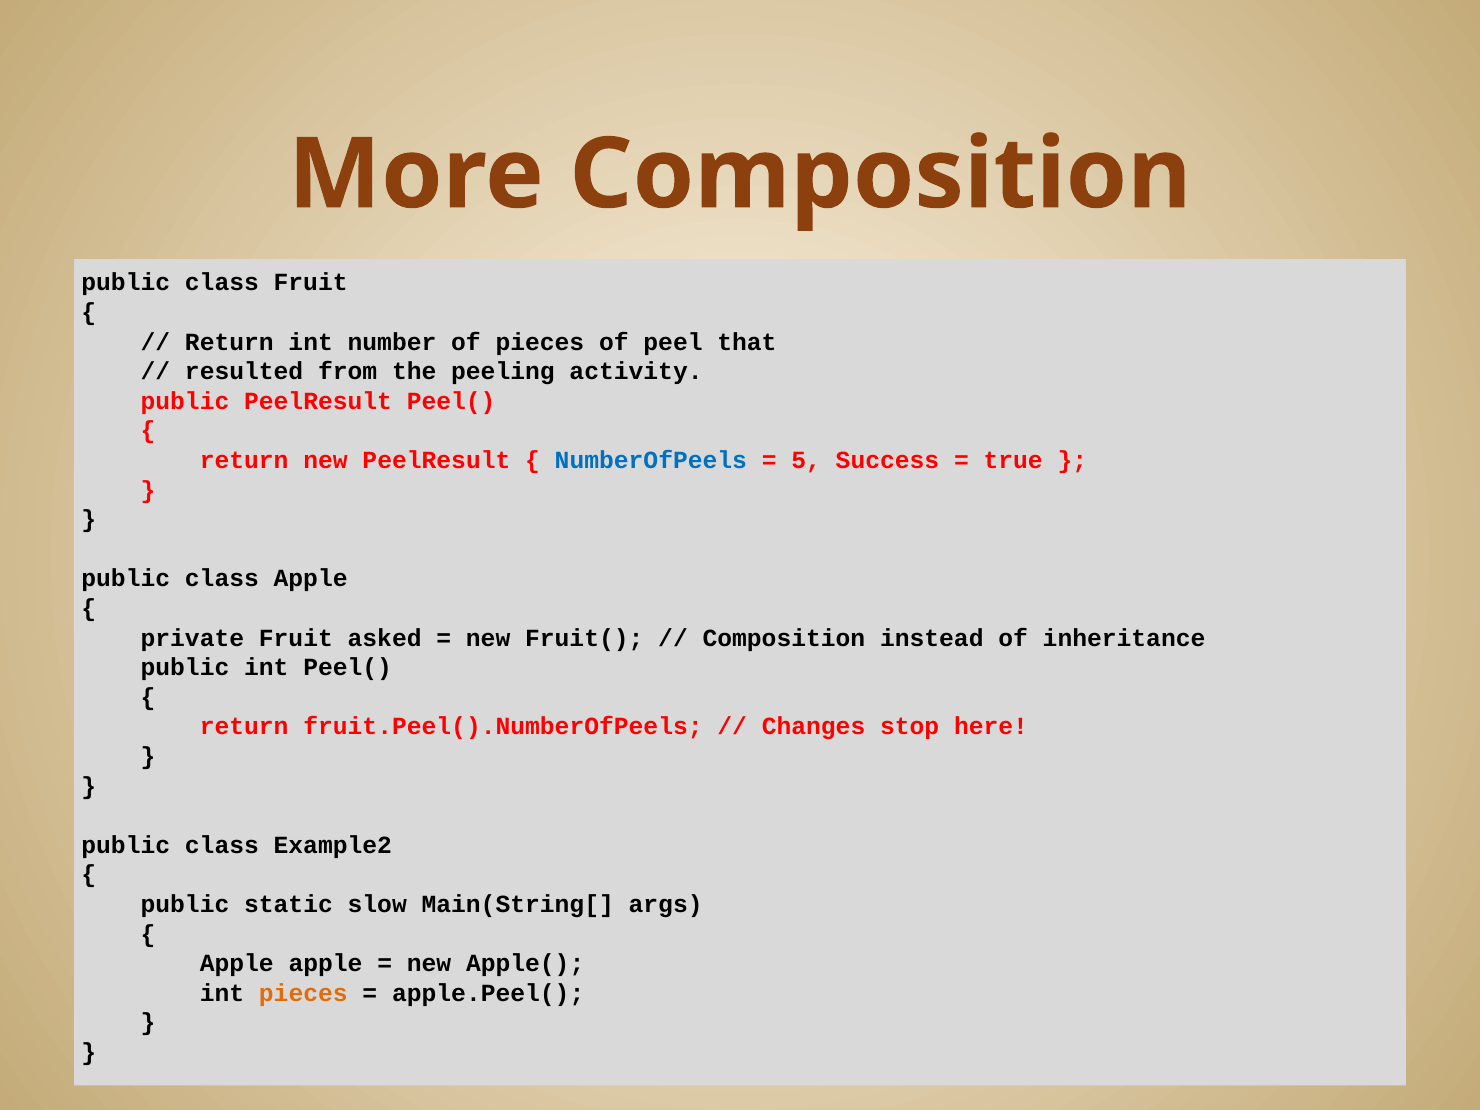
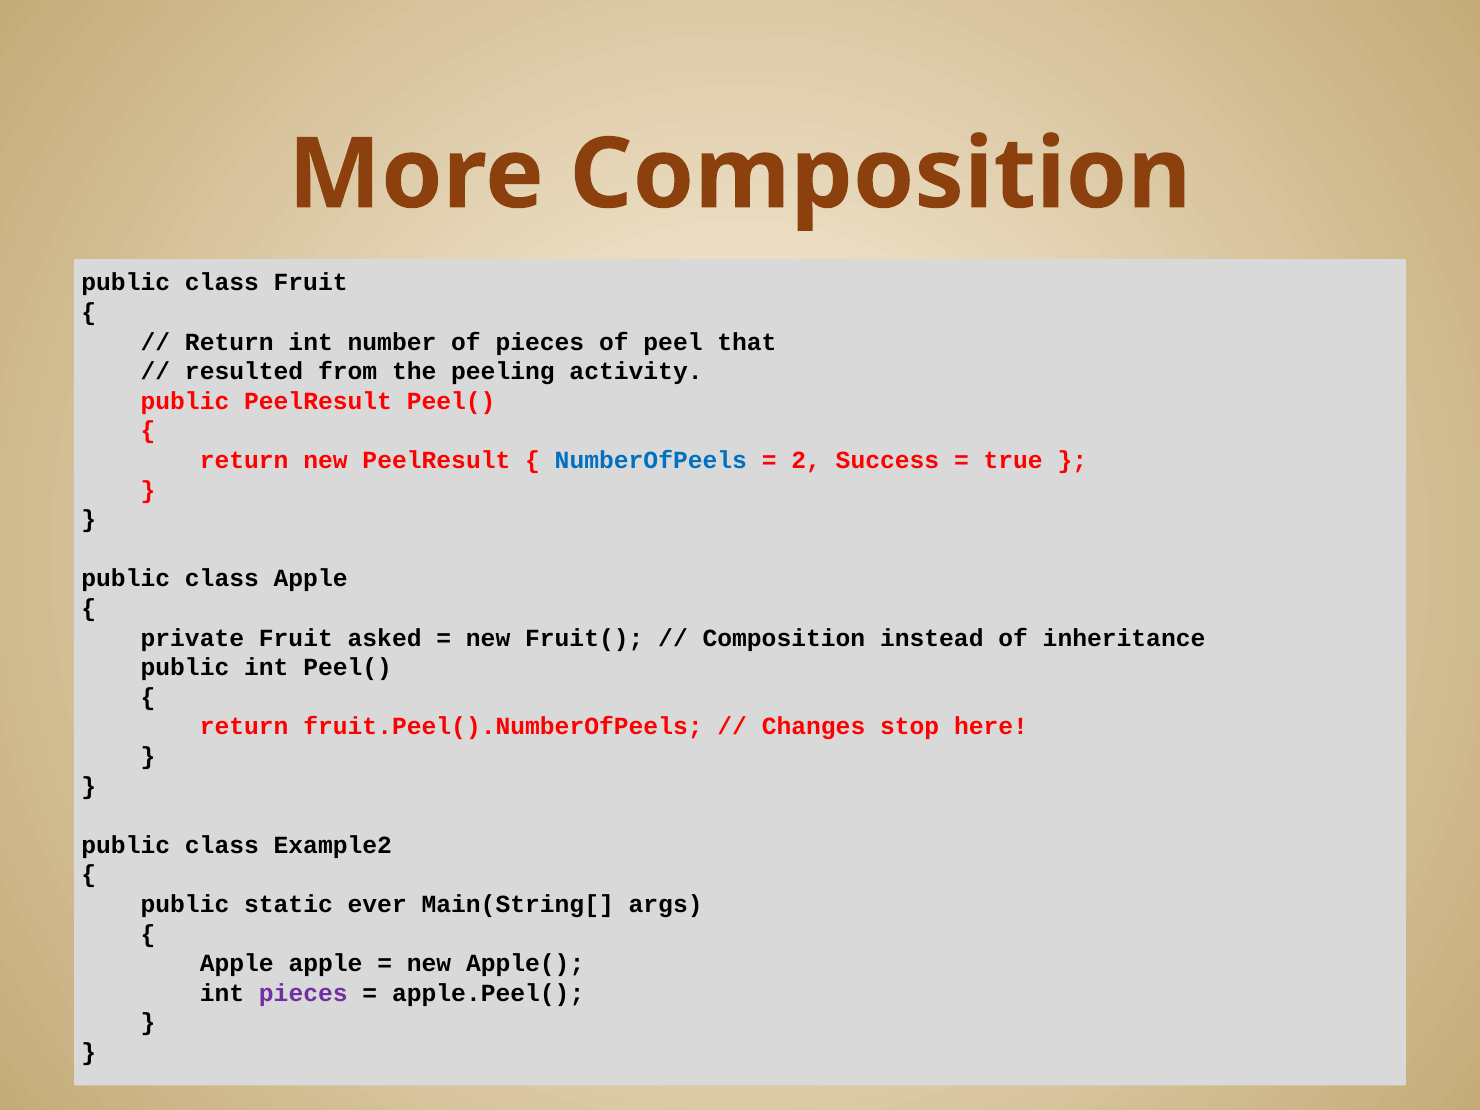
5: 5 -> 2 (806, 460)
slow: slow -> ever (377, 904)
pieces colour: orange -> purple (303, 993)
